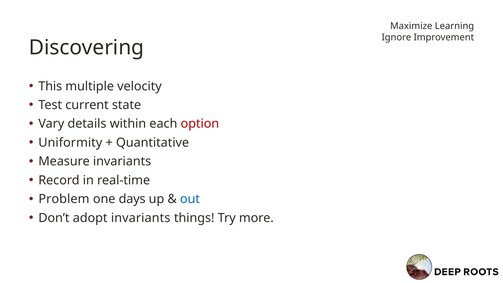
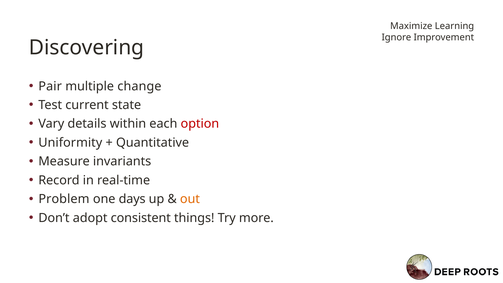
This: This -> Pair (50, 86)
velocity: velocity -> change (139, 86)
out colour: blue -> orange (190, 199)
adopt invariants: invariants -> consistent (141, 218)
